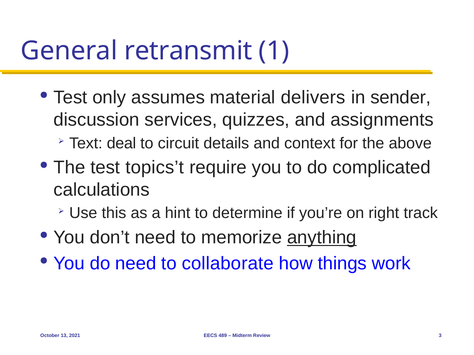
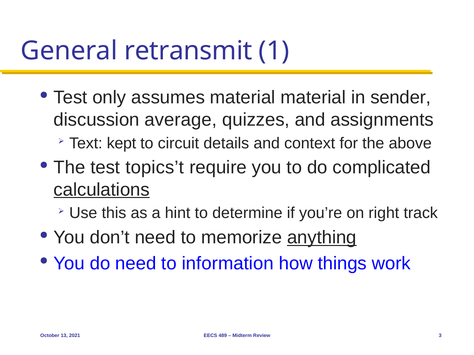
material delivers: delivers -> material (313, 98)
services: services -> average (181, 120)
deal: deal -> kept (121, 143)
calculations underline: none -> present (102, 190)
collaborate: collaborate -> information (228, 264)
